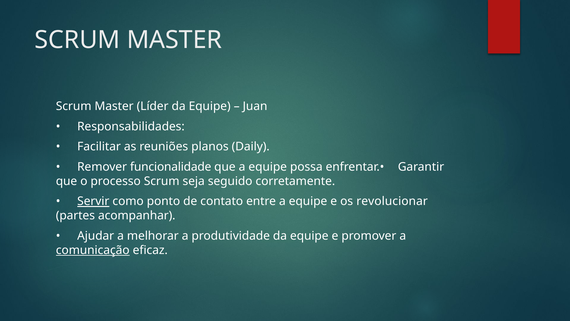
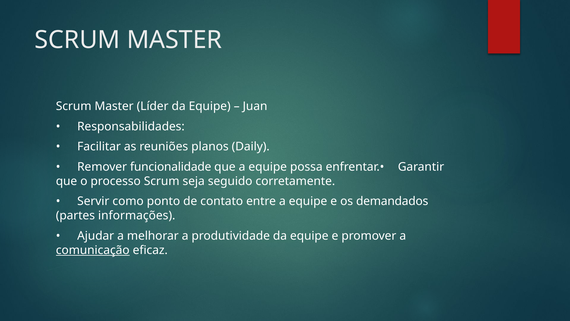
Servir underline: present -> none (93, 201)
revolucionar: revolucionar -> demandados (392, 201)
acompanhar: acompanhar -> informações (137, 215)
